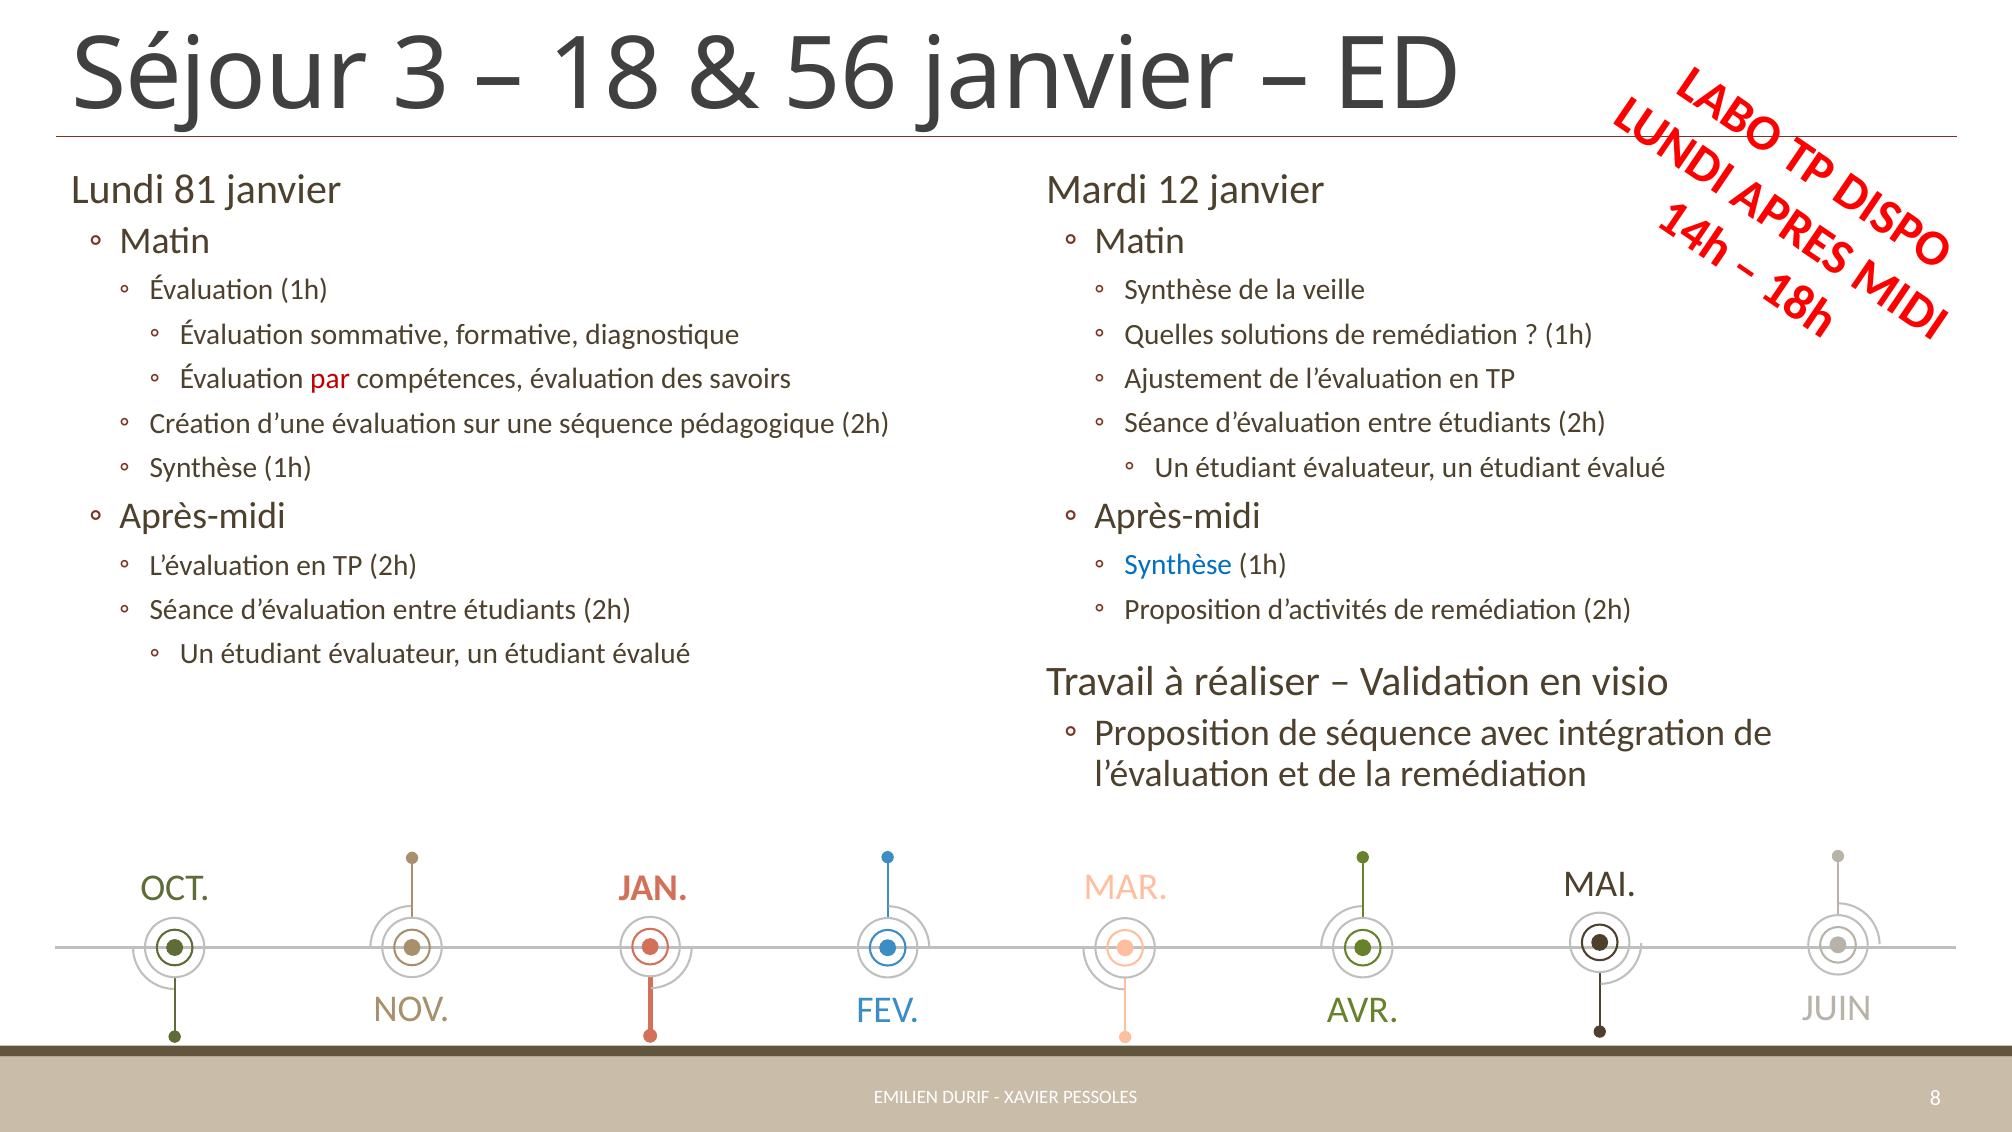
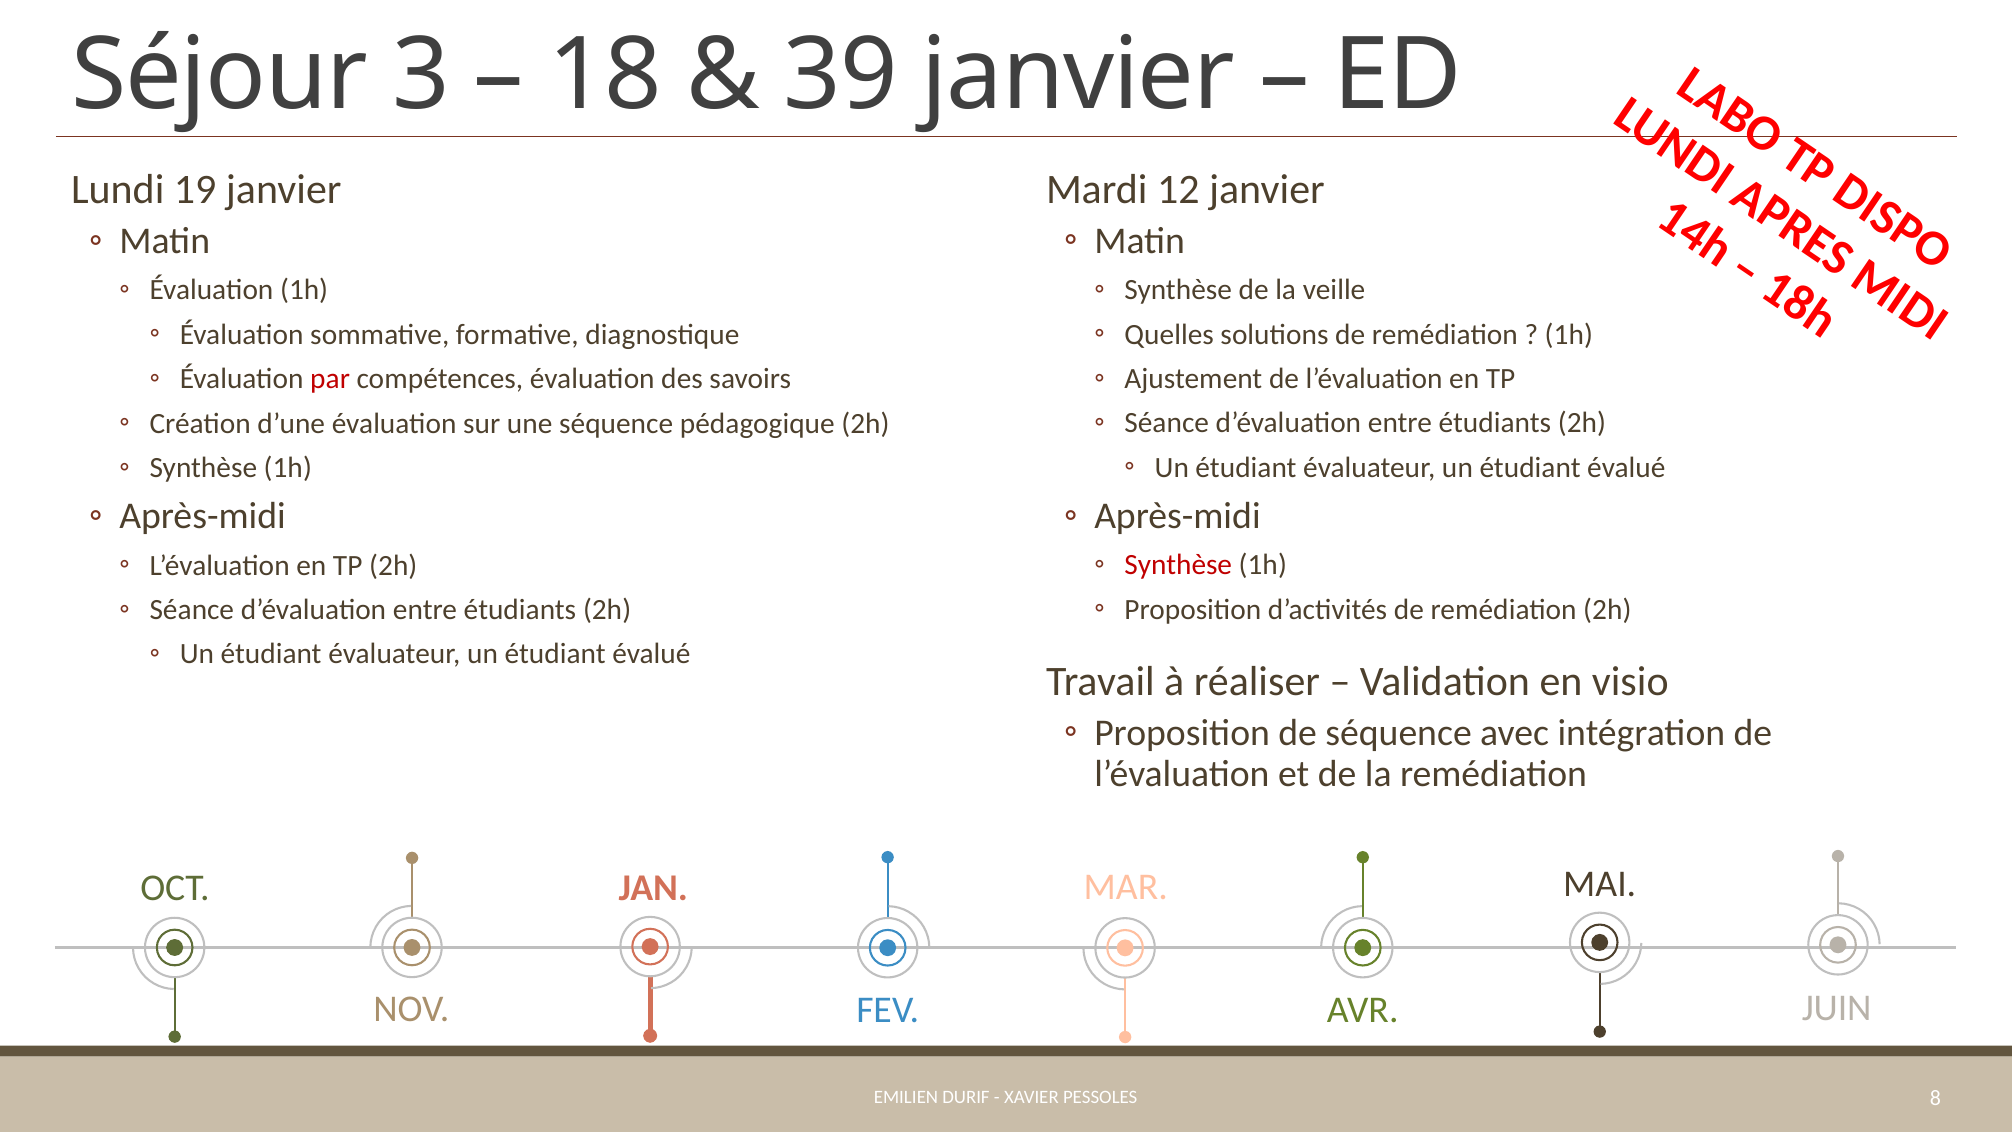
56: 56 -> 39 (841, 76)
81: 81 -> 19 (195, 190)
Synthèse colour: blue -> red (1178, 565)
